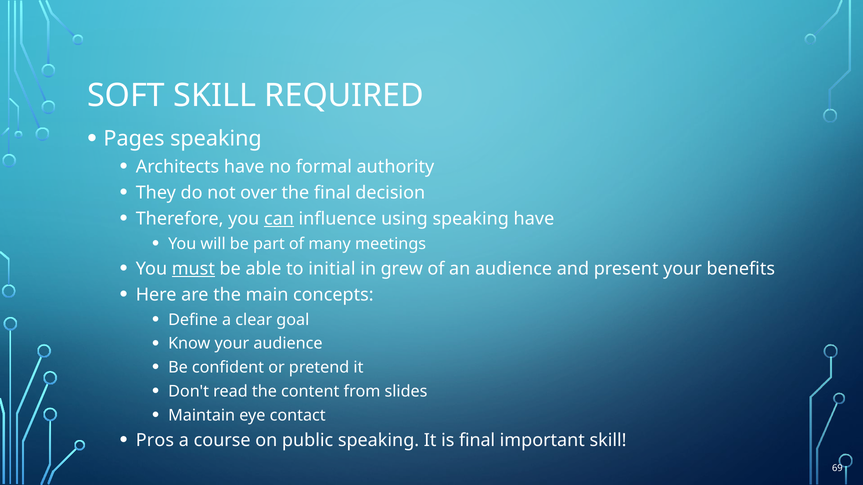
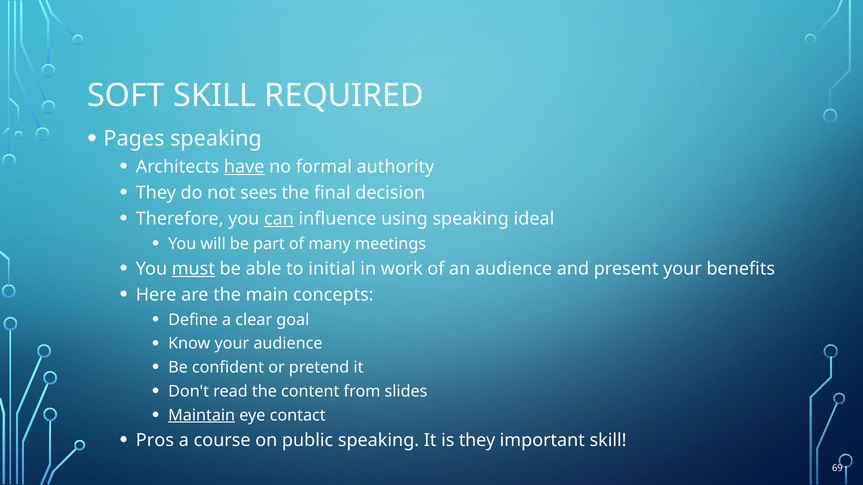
have underline: none -> present (244, 167)
over: over -> sees (259, 193)
speaking have: have -> ideal (534, 219)
grew: grew -> work (402, 269)
Maintain underline: none -> present (202, 416)
is final: final -> they (477, 441)
